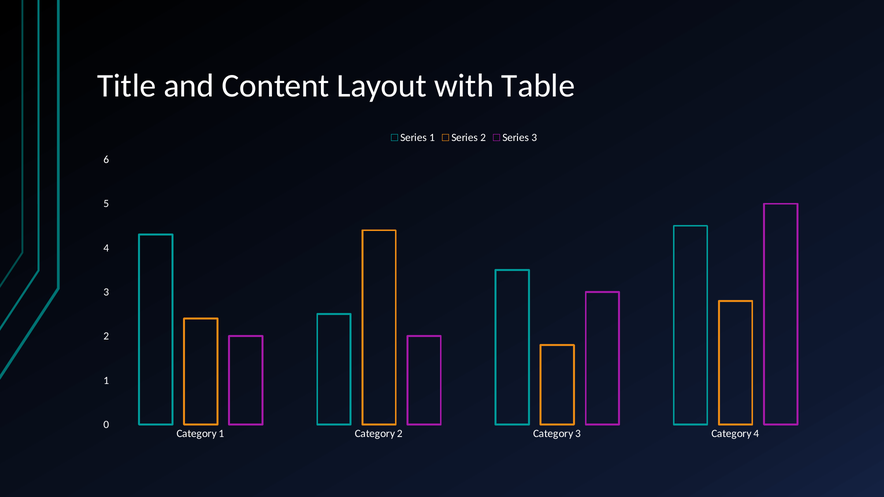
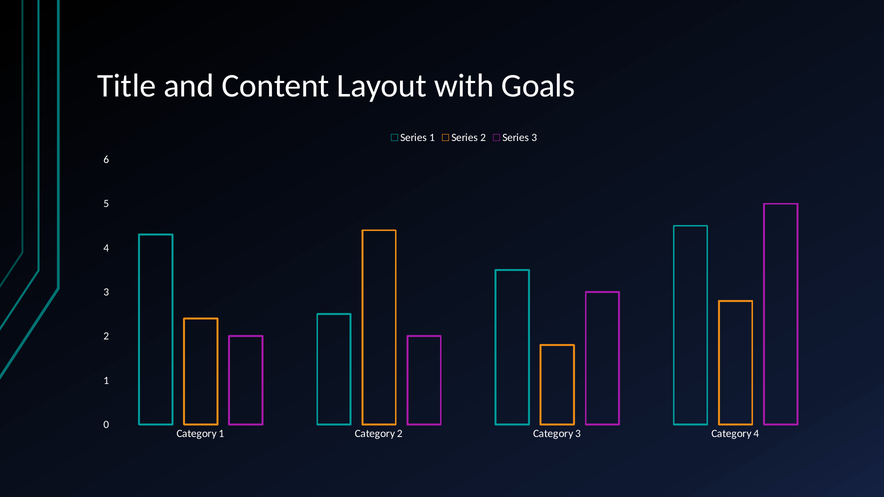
Table: Table -> Goals (538, 86)
